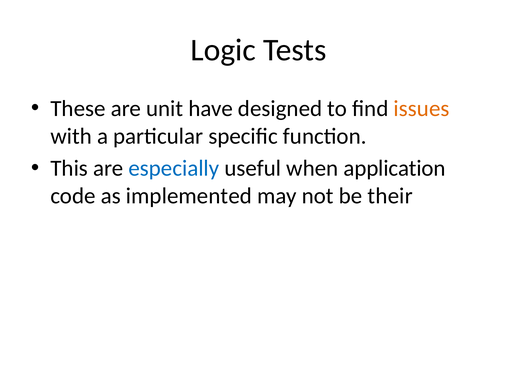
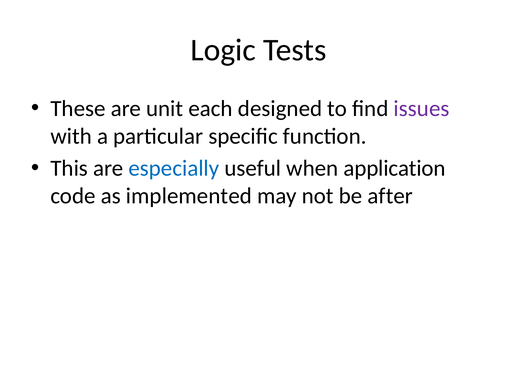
have: have -> each (211, 108)
issues colour: orange -> purple (422, 108)
their: their -> after (390, 196)
